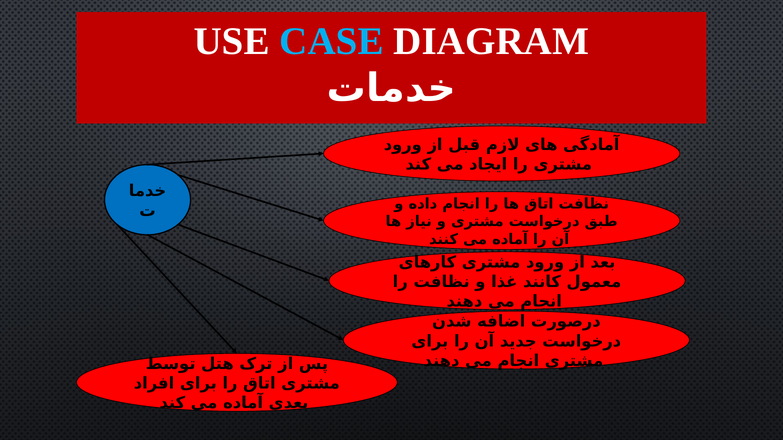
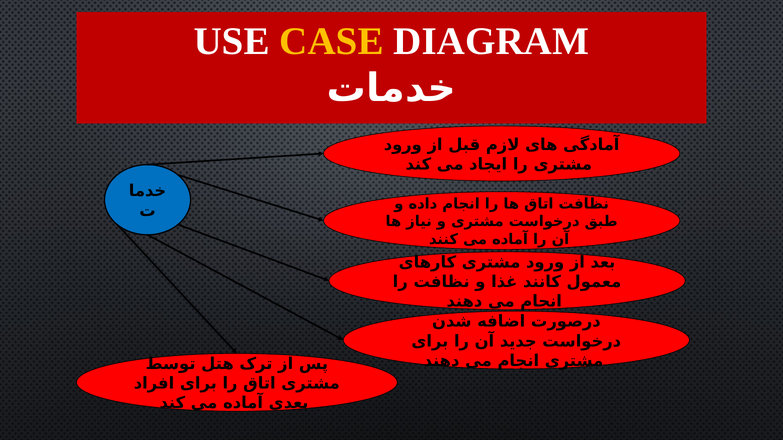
CASE colour: light blue -> yellow (332, 41)
